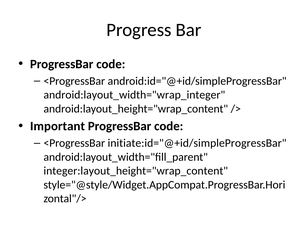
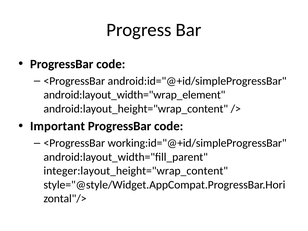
android:layout_width="wrap_integer: android:layout_width="wrap_integer -> android:layout_width="wrap_element (134, 95)
initiate:id="@+id/simpleProgressBar: initiate:id="@+id/simpleProgressBar -> working:id="@+id/simpleProgressBar (197, 143)
